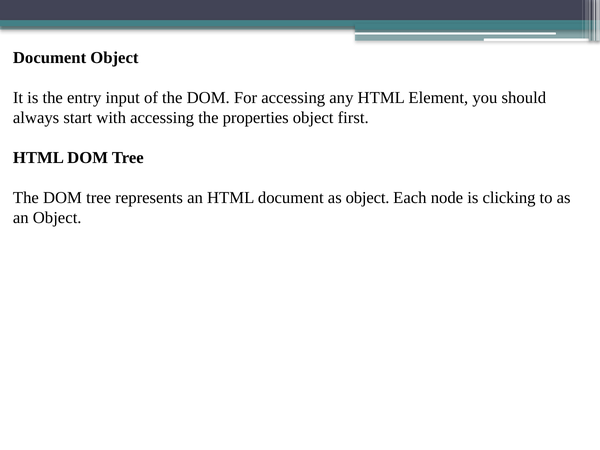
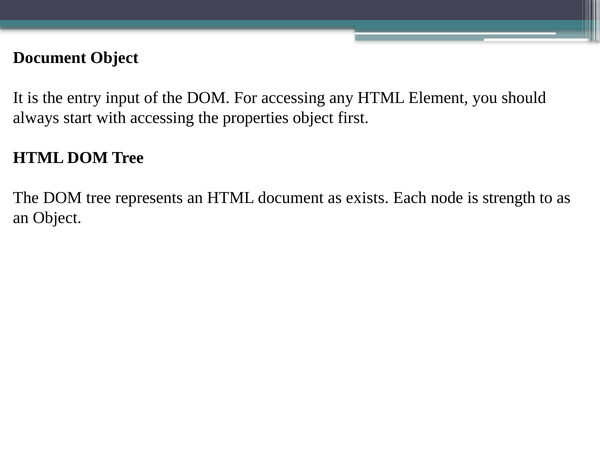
as object: object -> exists (367, 198)
clicking: clicking -> strength (509, 198)
